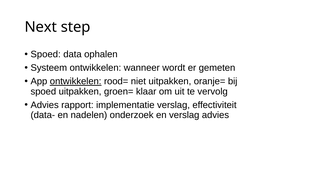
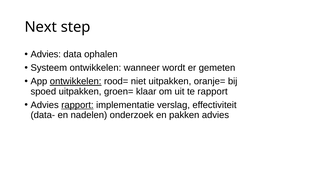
Spoed: Spoed -> Advies (46, 54)
te vervolg: vervolg -> rapport (213, 92)
rapport underline: none -> present (77, 105)
en verslag: verslag -> pakken (184, 115)
